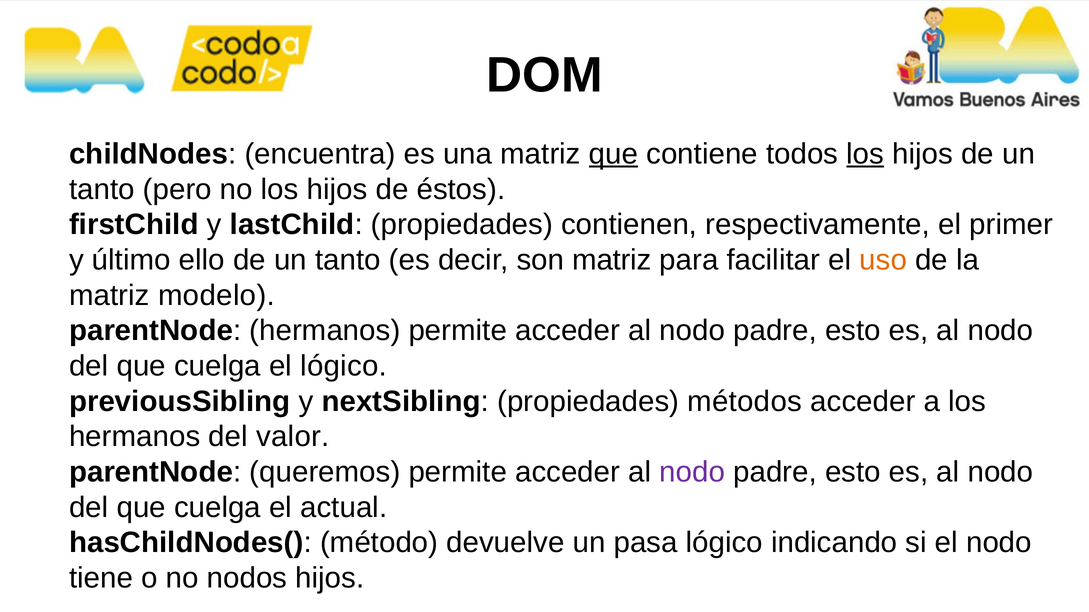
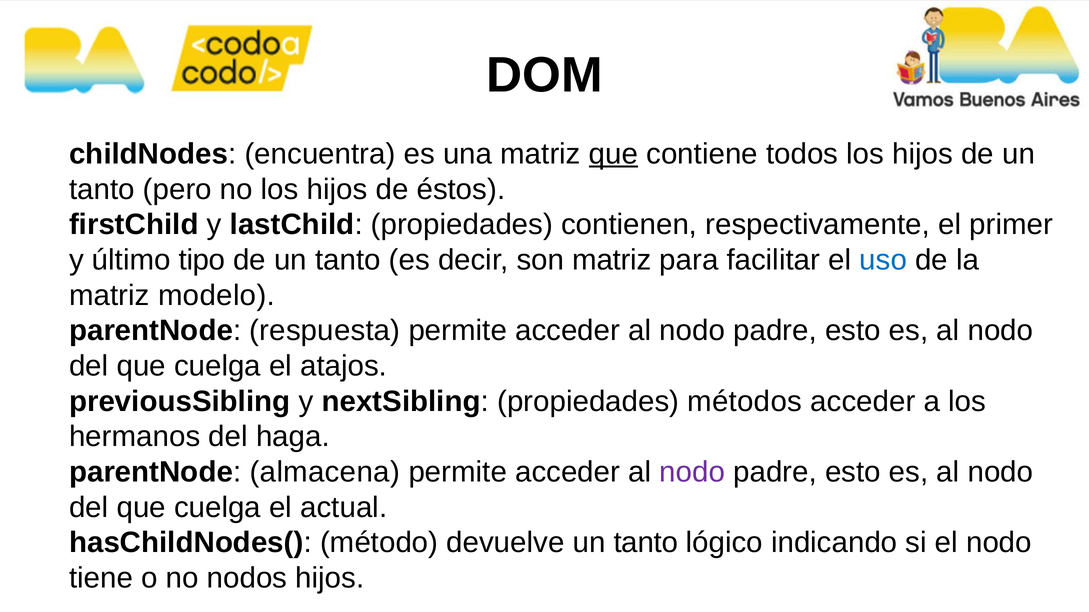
los underline: present -> none (865, 154)
ello: ello -> tipo (202, 260)
uso colour: orange -> blue (883, 260)
parentNode hermanos: hermanos -> respuesta (325, 331)
el lógico: lógico -> atajos (344, 366)
valor: valor -> haga (293, 437)
queremos: queremos -> almacena (325, 472)
devuelve un pasa: pasa -> tanto (646, 543)
